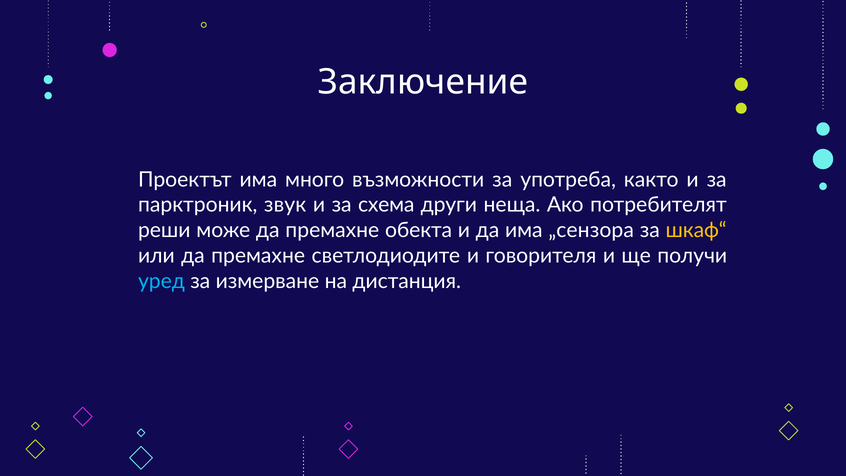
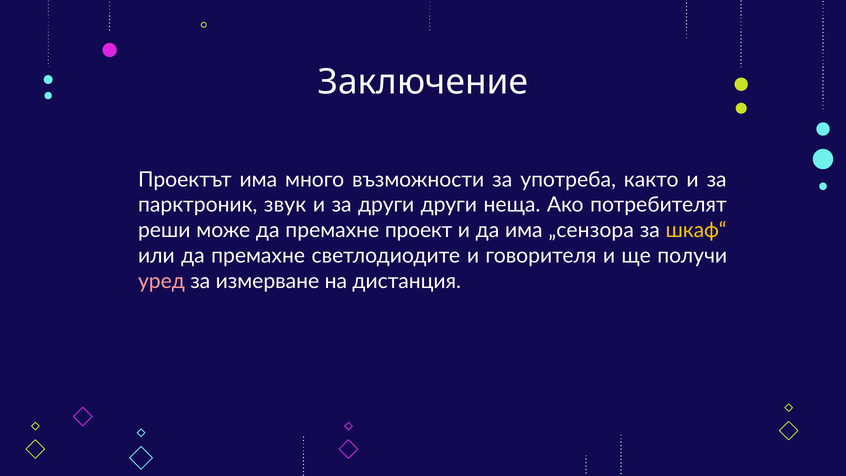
за схема: схема -> други (386, 205)
обекта: обекта -> проект (419, 230)
уред colour: light blue -> pink (161, 281)
